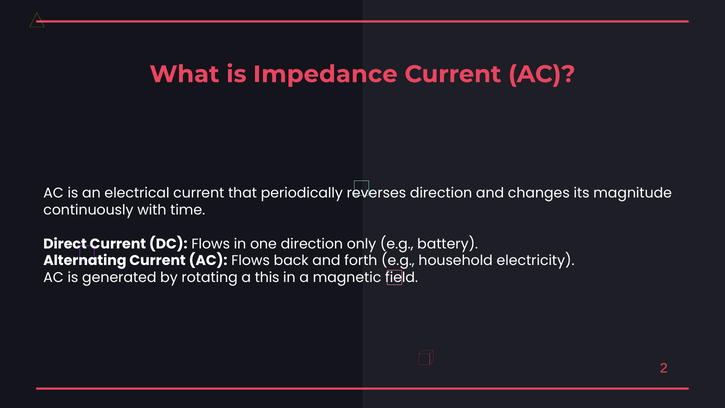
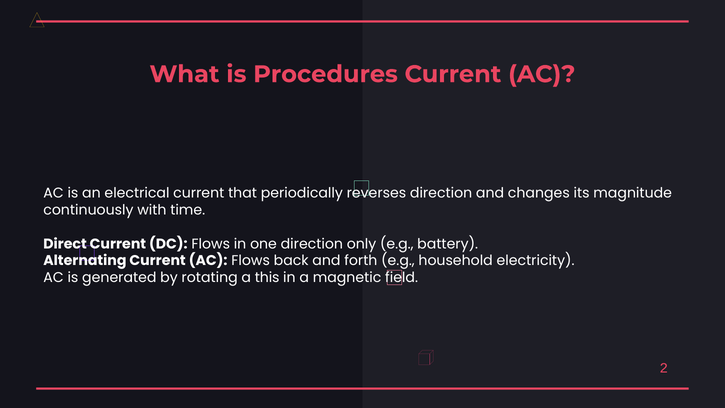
Impedance: Impedance -> Procedures (326, 74)
